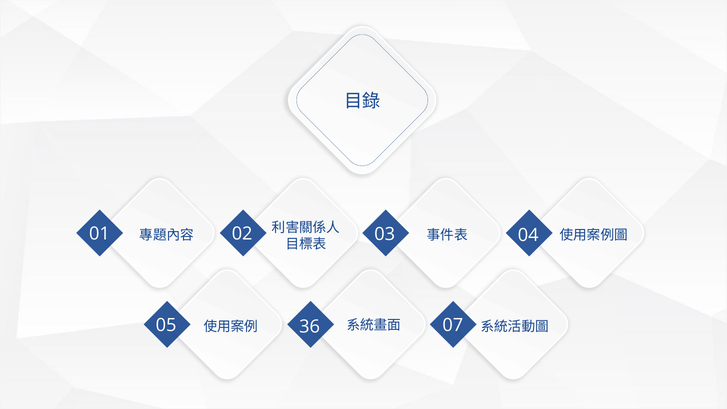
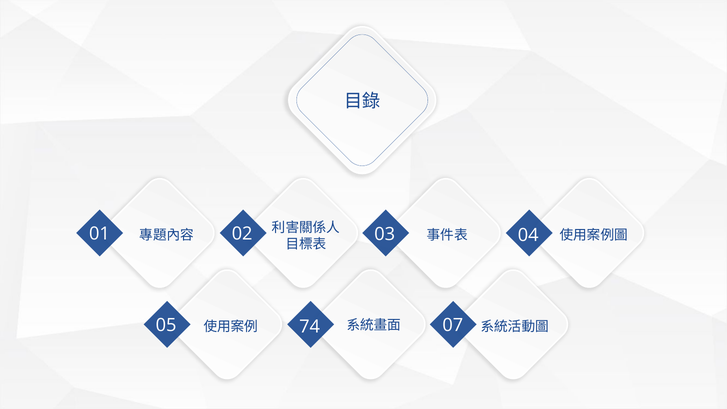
36: 36 -> 74 (310, 327)
